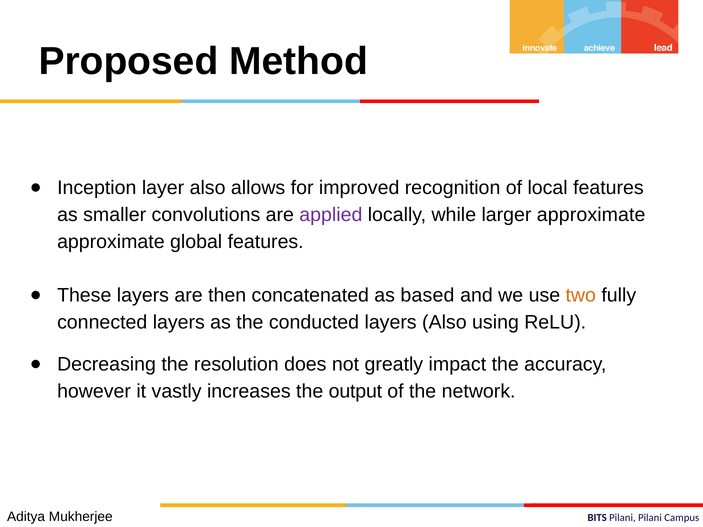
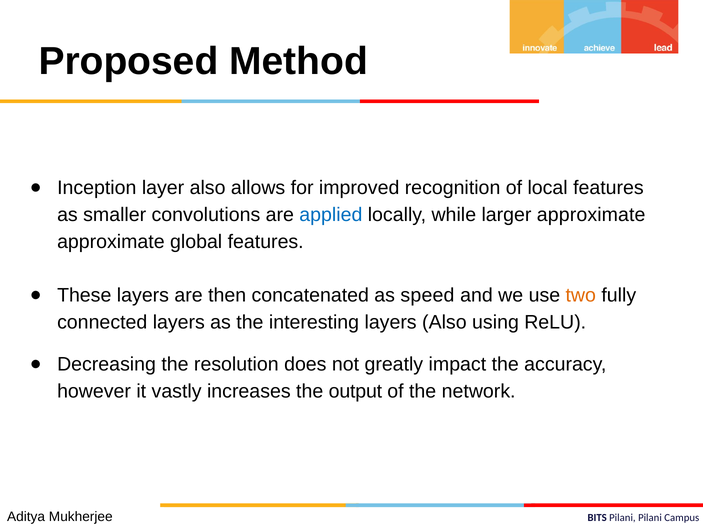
applied colour: purple -> blue (331, 215)
based: based -> speed (427, 296)
conducted: conducted -> interesting (314, 323)
